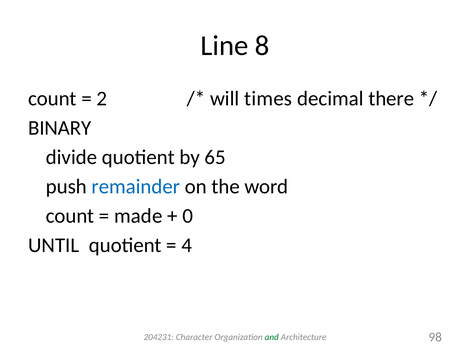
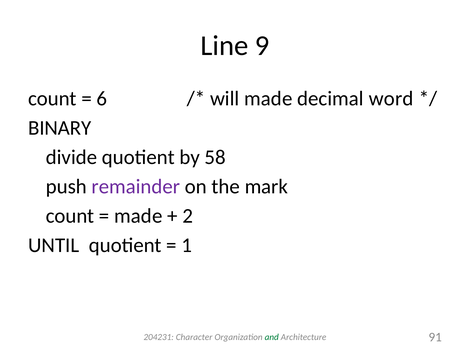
8: 8 -> 9 (262, 45)
2: 2 -> 6 (102, 99)
will times: times -> made (268, 99)
there: there -> word (391, 99)
65: 65 -> 58 (215, 157)
remainder colour: blue -> purple (136, 186)
word: word -> mark (266, 186)
0: 0 -> 2 (188, 216)
4: 4 -> 1 (187, 245)
98: 98 -> 91 (435, 337)
